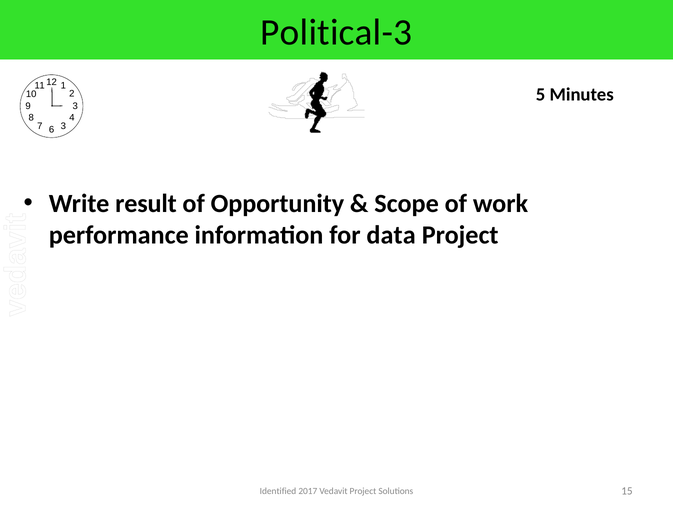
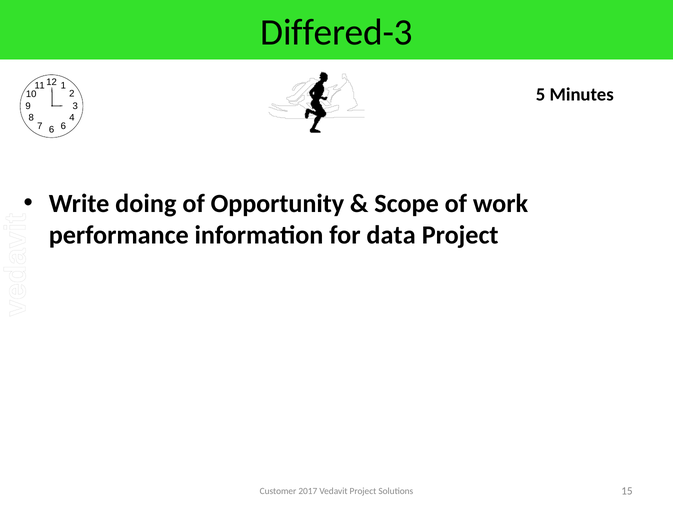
Political-3: Political-3 -> Differed-3 (337, 32)
3: 3 -> 6 (63, 126)
result: result -> doing (146, 203)
Identified: Identified -> Customer (278, 491)
